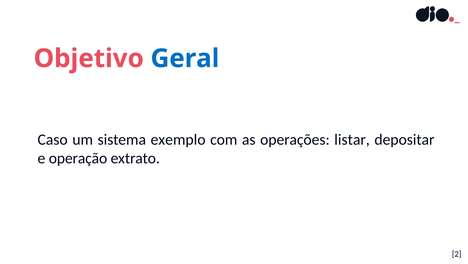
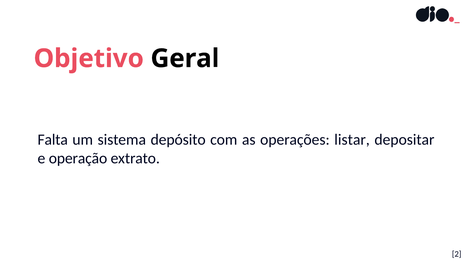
Geral colour: blue -> black (185, 58)
Caso: Caso -> Falta (53, 139)
exemplo: exemplo -> depósito (178, 139)
